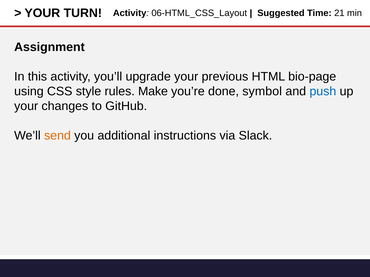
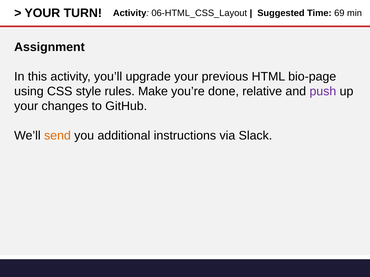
21: 21 -> 69 (339, 13)
symbol: symbol -> relative (262, 92)
push colour: blue -> purple (323, 92)
